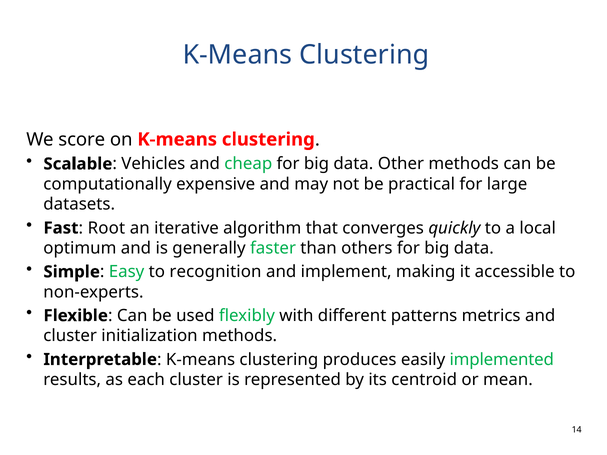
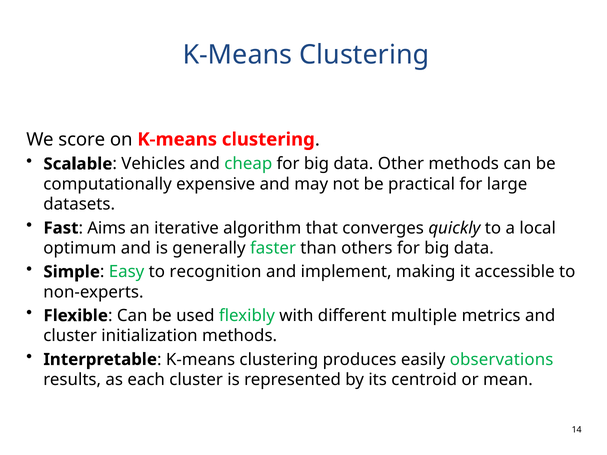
Root: Root -> Aims (107, 228)
patterns: patterns -> multiple (424, 316)
implemented: implemented -> observations (502, 360)
